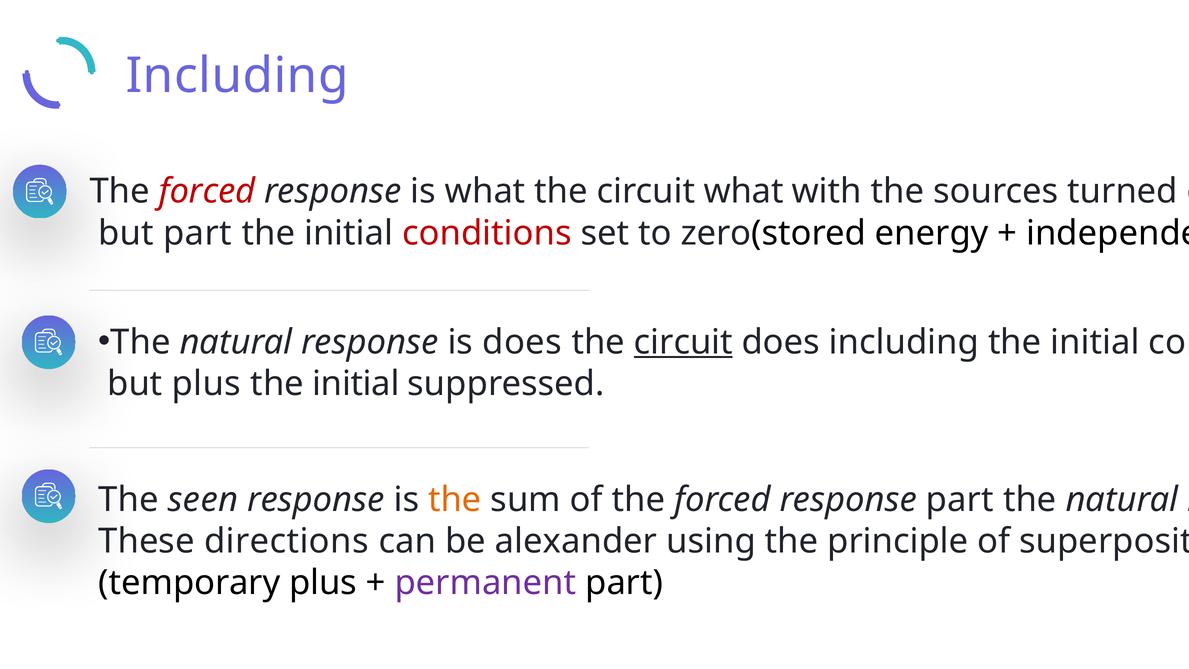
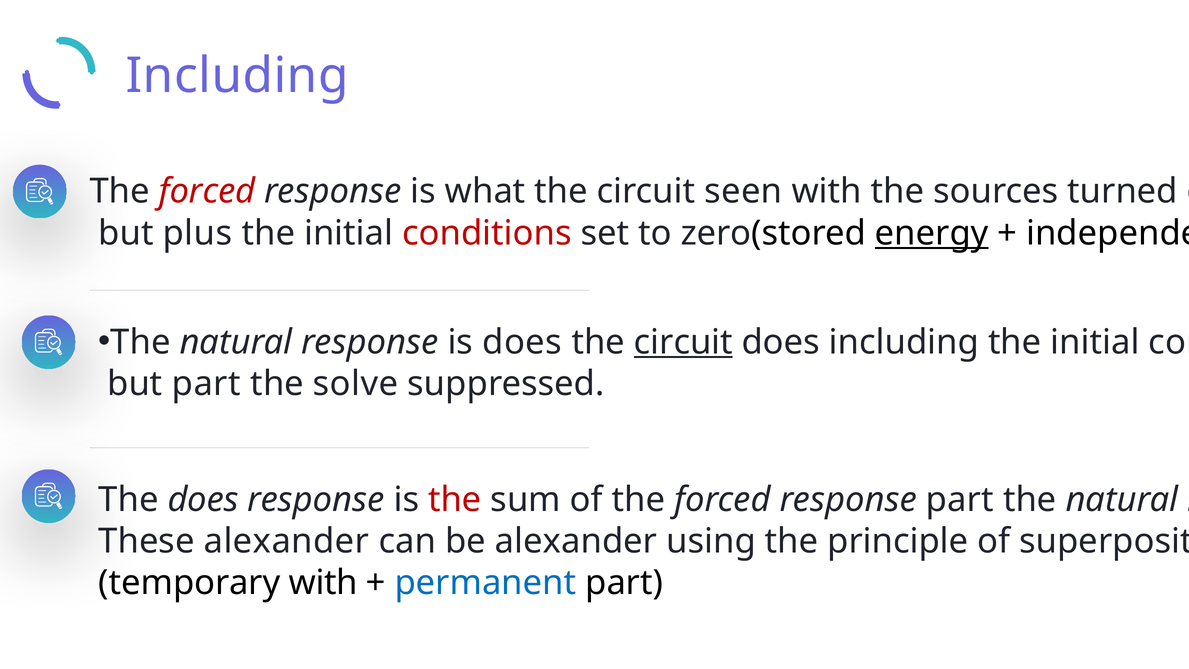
circuit what: what -> seen (743, 191)
part: part -> plus (197, 233)
energy underline: none -> present (932, 233)
plus: plus -> part (206, 384)
initial: initial -> solve (356, 384)
seen: seen -> does (203, 500)
the colour: orange -> red (455, 500)
directions: directions -> alexander (286, 541)
plus: plus -> with (323, 583)
permanent colour: purple -> blue (485, 583)
